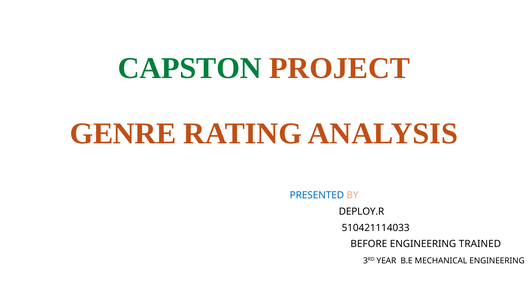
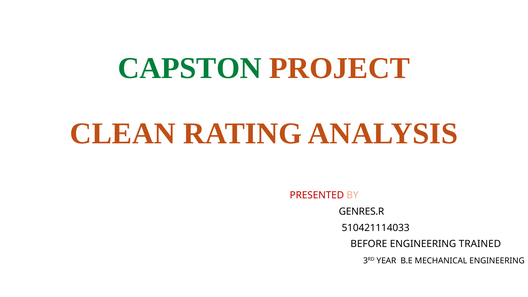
GENRE: GENRE -> CLEAN (123, 133)
PRESENTED colour: blue -> red (317, 195)
DEPLOY.R: DEPLOY.R -> GENRES.R (362, 212)
